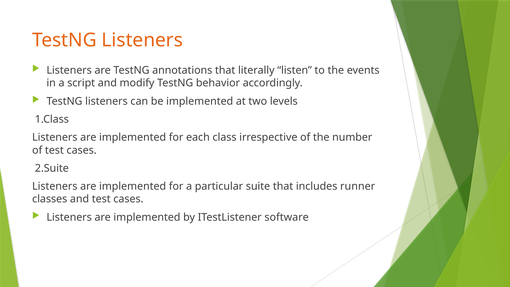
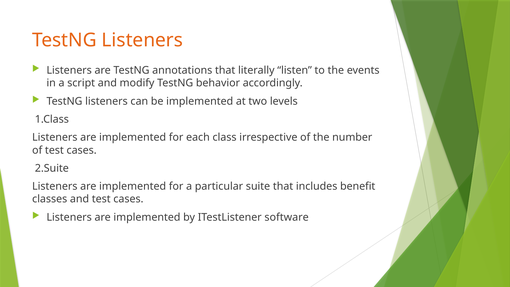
runner: runner -> benefit (358, 186)
